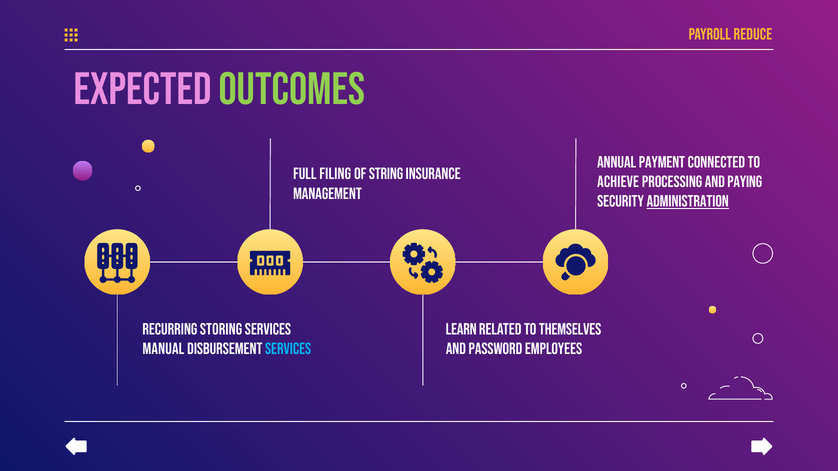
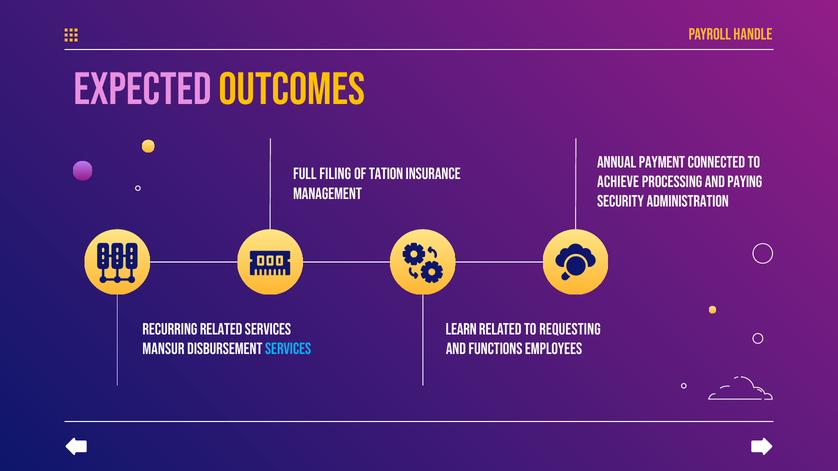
REDUCE: REDUCE -> HANDLE (753, 34)
OUTCOMES colour: light green -> yellow (292, 90)
String: String -> Tation (386, 174)
administration underline: present -> none (688, 201)
Recurring storing: storing -> related (221, 330)
themselves: themselves -> requesting (570, 330)
Manual: Manual -> Mansur (163, 349)
password: password -> functions (495, 349)
